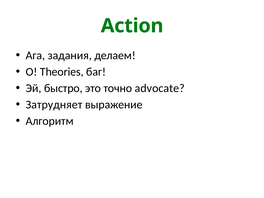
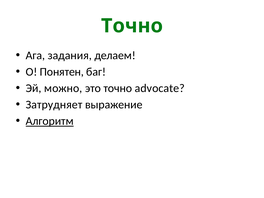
Action: Action -> Точно (132, 26)
Theories: Theories -> Понятен (62, 72)
быстро: быстро -> можно (63, 88)
Алгоритм underline: none -> present (50, 121)
